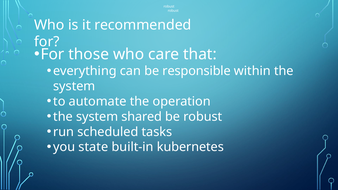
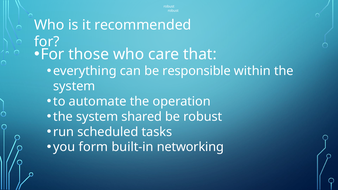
state: state -> form (93, 147)
kubernetes: kubernetes -> networking (190, 147)
